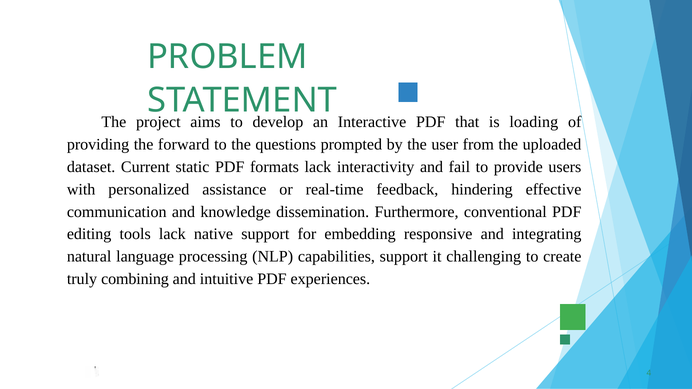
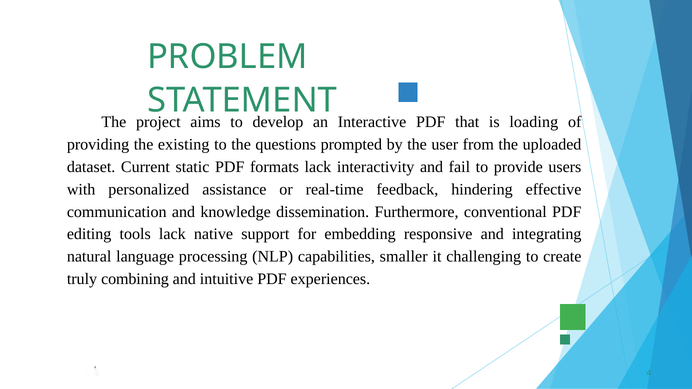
forward: forward -> existing (184, 145)
capabilities support: support -> smaller (404, 257)
